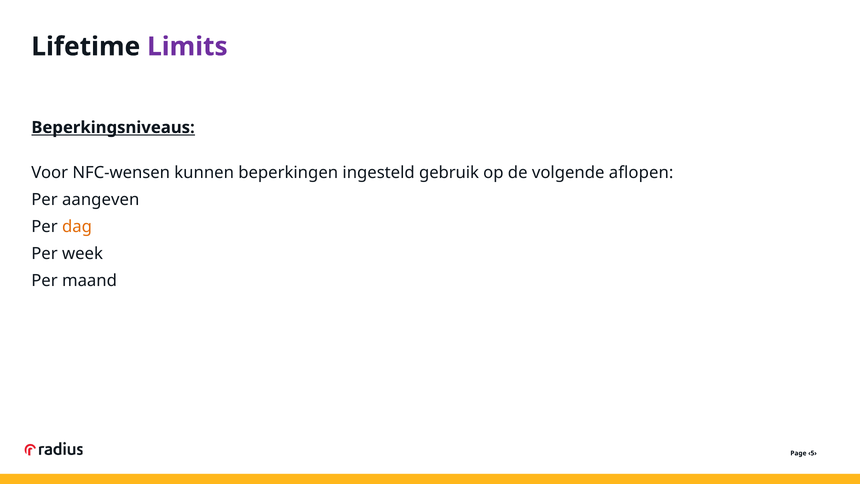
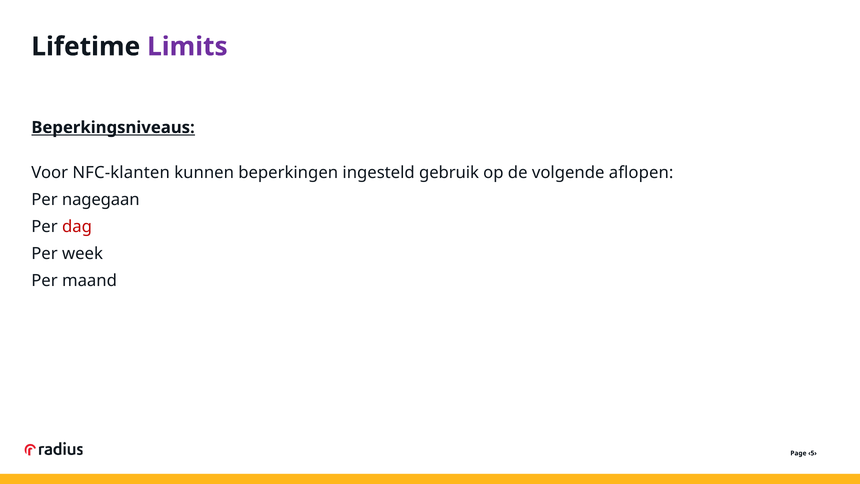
NFC-wensen: NFC-wensen -> NFC-klanten (121, 172)
aangeven: aangeven -> nagegaan (101, 199)
dag colour: orange -> red (77, 226)
